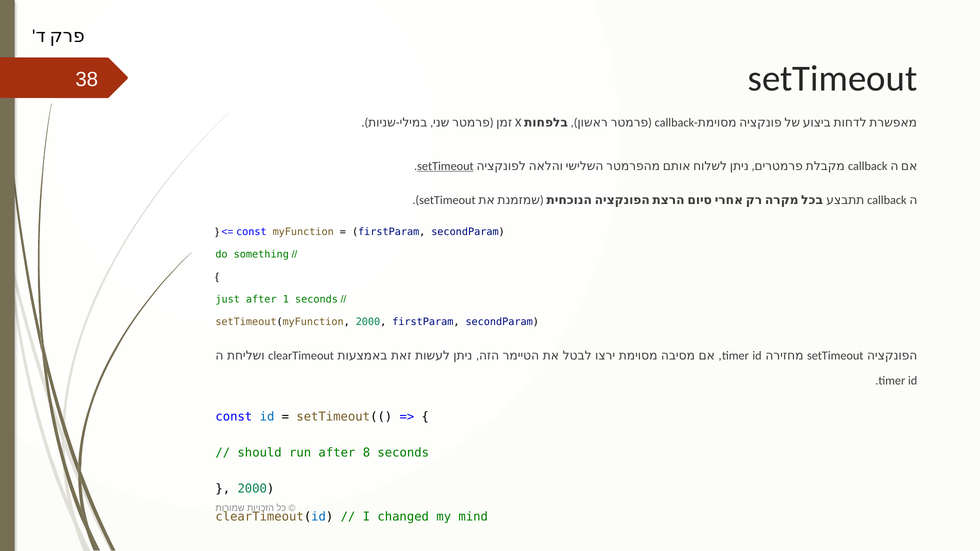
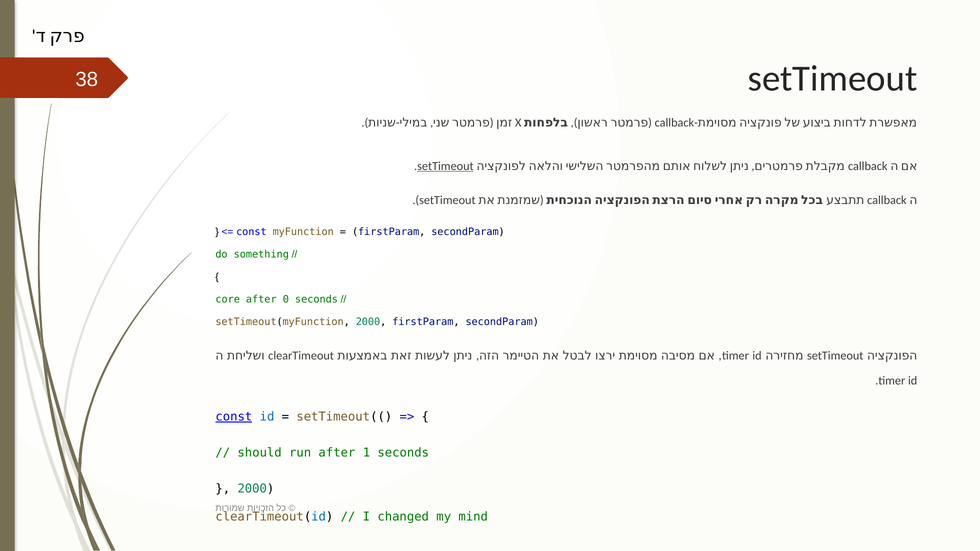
just: just -> core (228, 299)
1: 1 -> 0 (286, 299)
const underline: none -> present (234, 417)
8: 8 -> 1 (366, 453)
